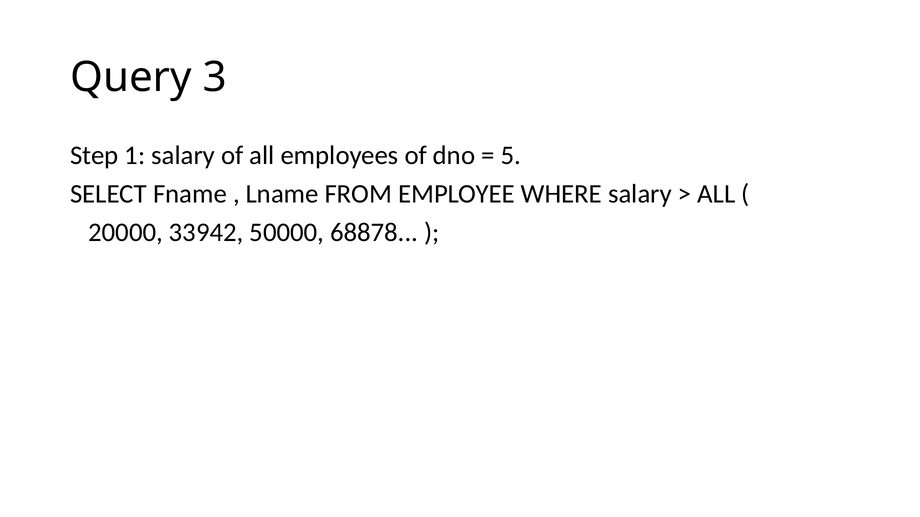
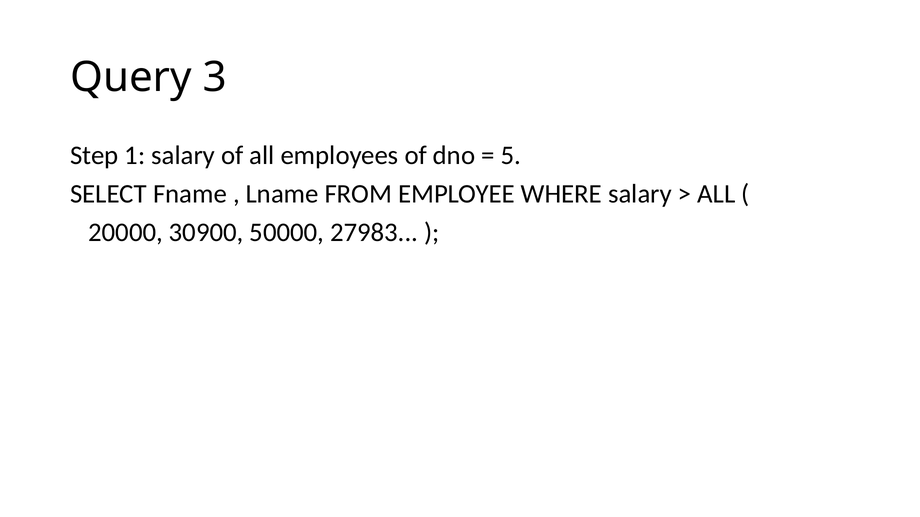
33942: 33942 -> 30900 (206, 233)
68878: 68878 -> 27983 (374, 233)
